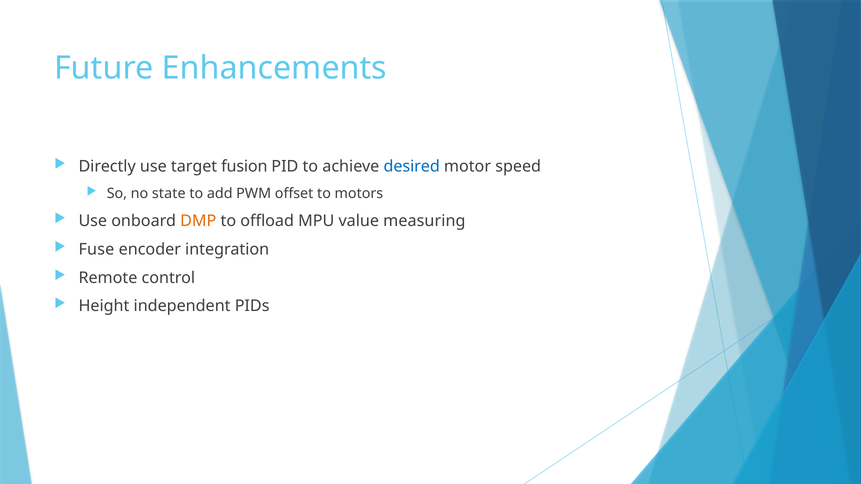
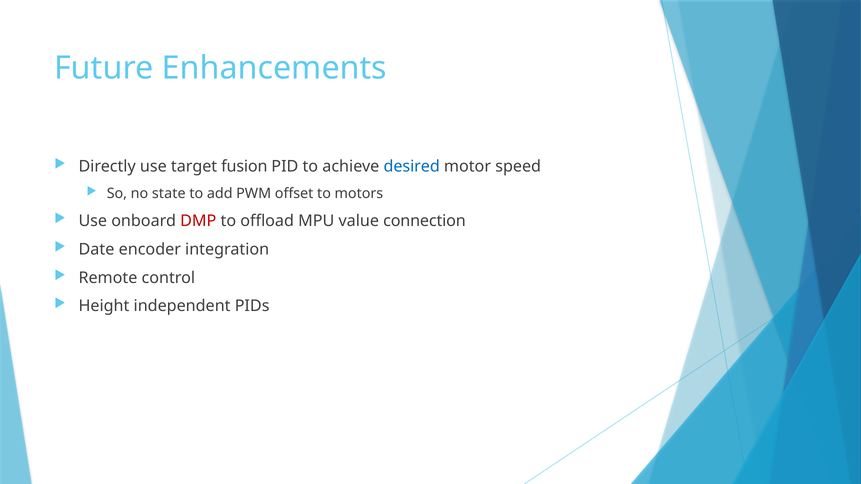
DMP colour: orange -> red (198, 221)
measuring: measuring -> connection (424, 221)
Fuse: Fuse -> Date (96, 250)
